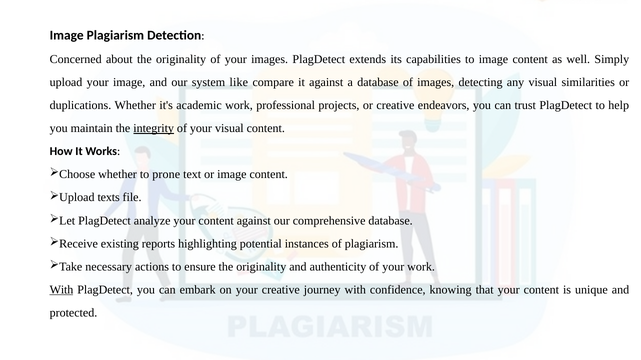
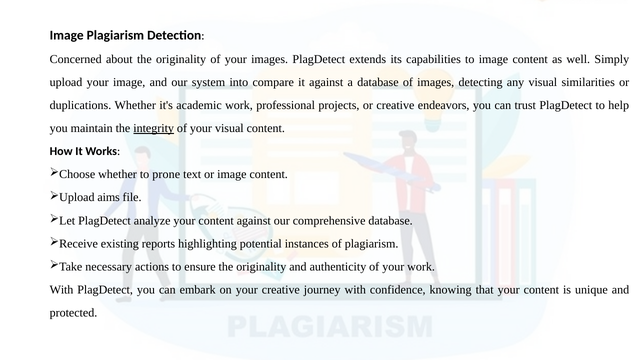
like: like -> into (239, 82)
texts: texts -> aims (109, 198)
With underline: present -> none (61, 290)
